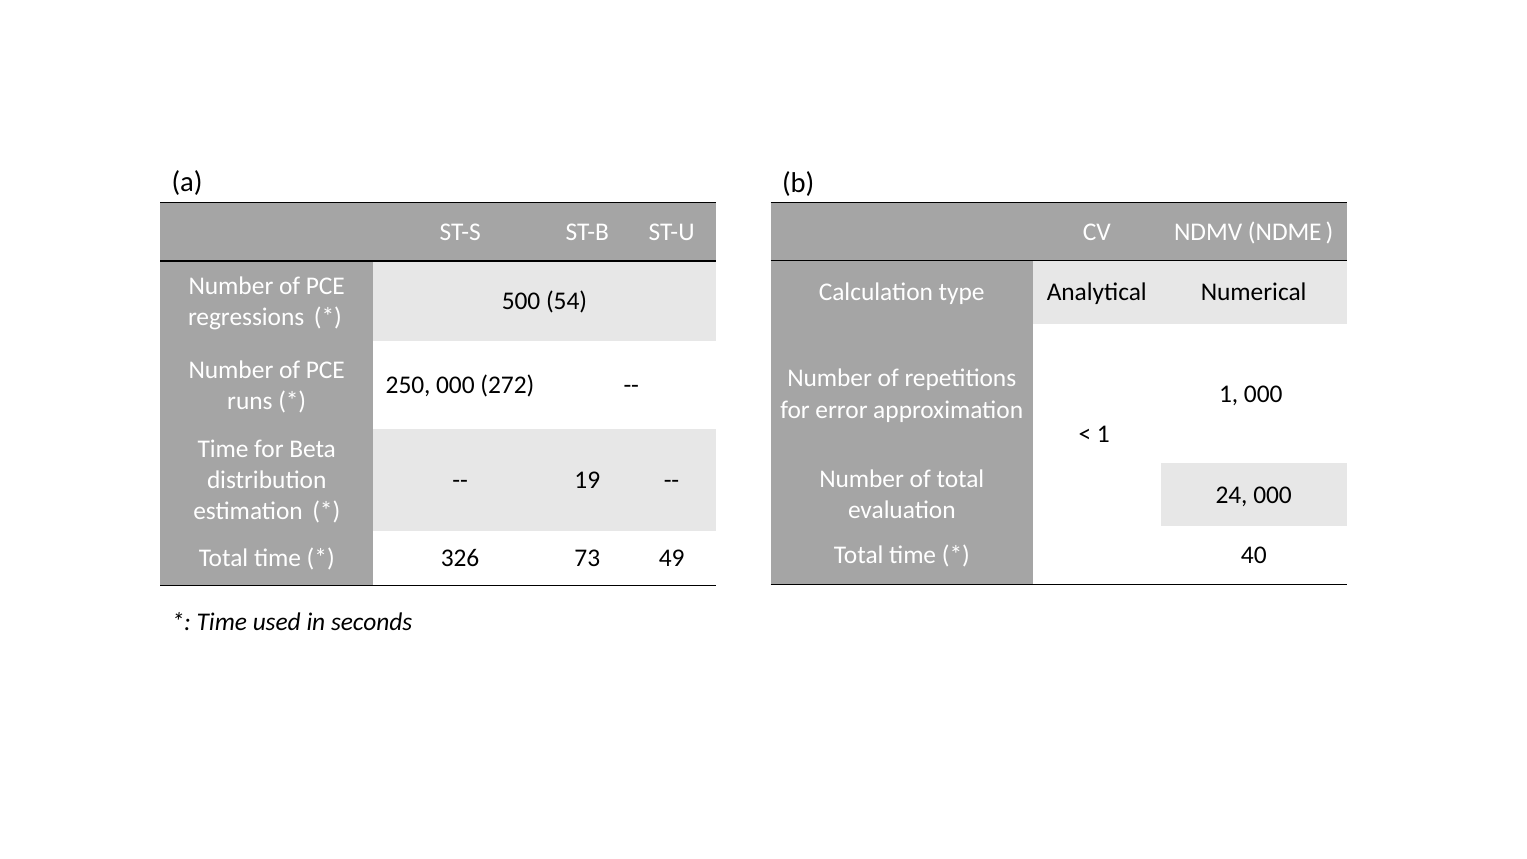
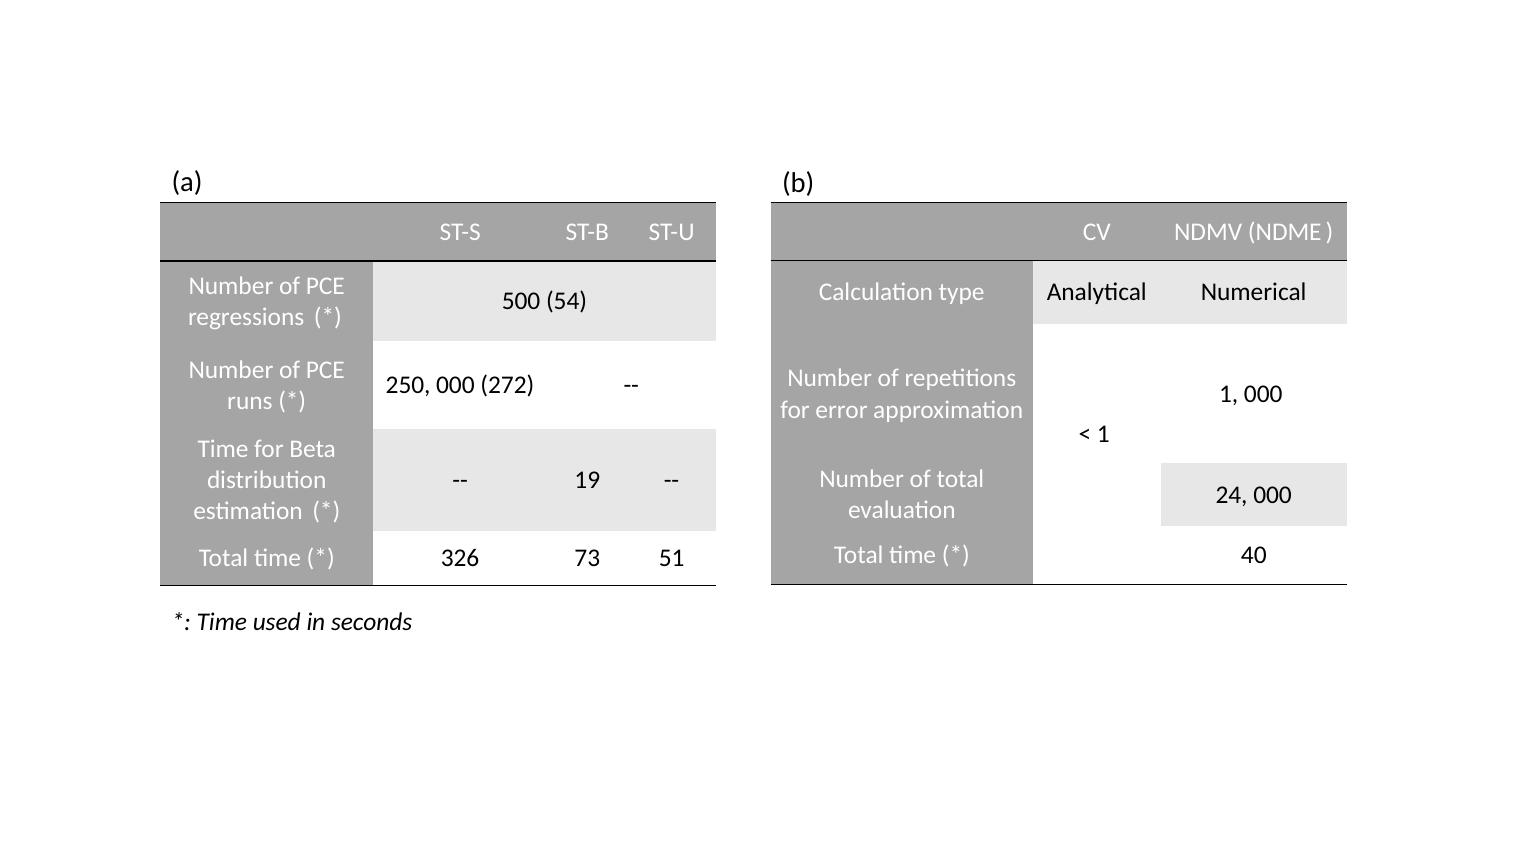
49: 49 -> 51 (672, 558)
